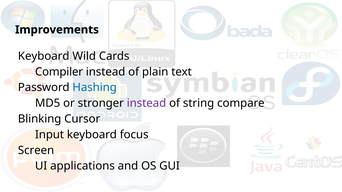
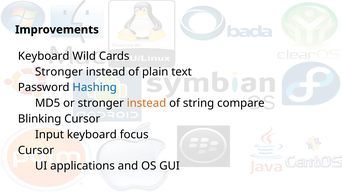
Compiler: Compiler -> Stronger (59, 72)
instead colour: purple -> orange (147, 103)
Screen: Screen -> Cursor (36, 151)
